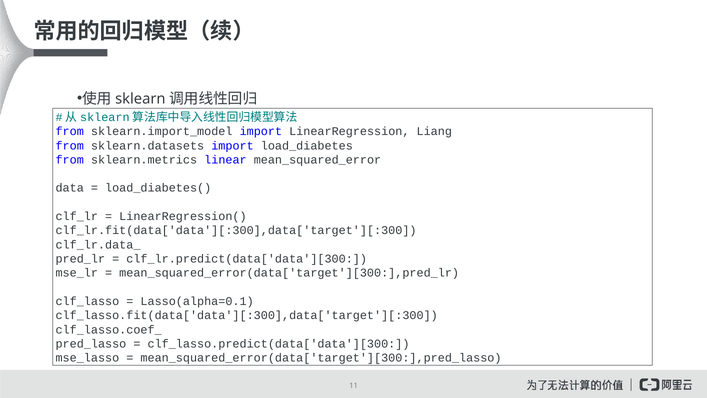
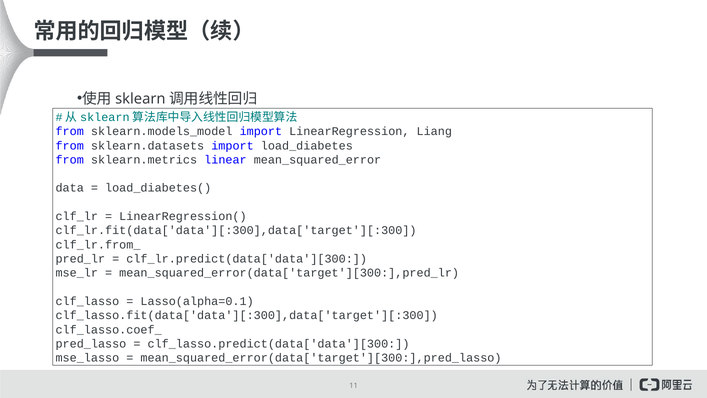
sklearn.import_model: sklearn.import_model -> sklearn.models_model (162, 131)
clf_lr.data_: clf_lr.data_ -> clf_lr.from_ (98, 245)
